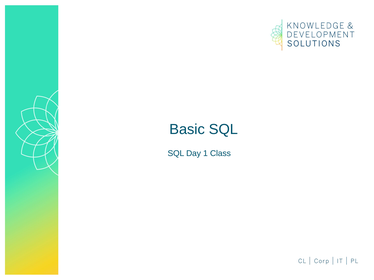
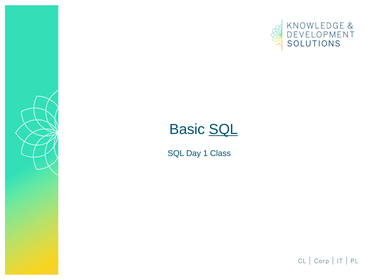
SQL underline: none -> present (223, 130)
